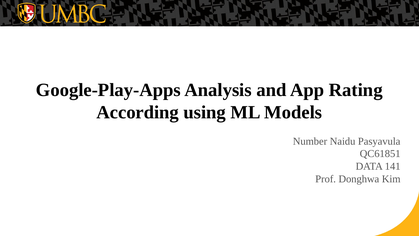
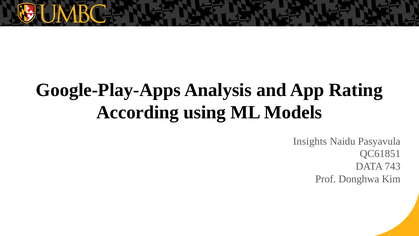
Number: Number -> Insights (310, 141)
141: 141 -> 743 (393, 166)
